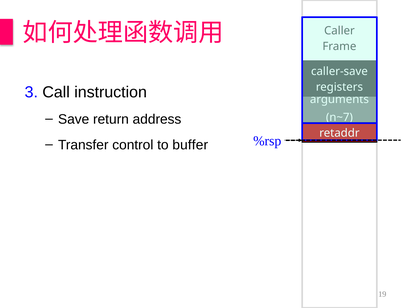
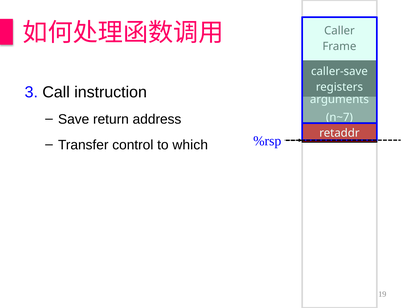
buffer: buffer -> which (190, 145)
